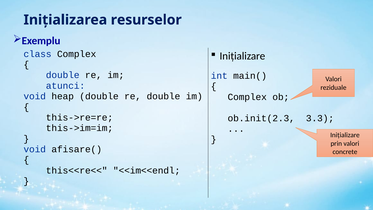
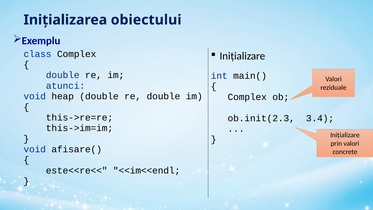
resurselor: resurselor -> obiectului (146, 20)
3.3: 3.3 -> 3.4 (320, 118)
this<<re<<: this<<re<< -> este<<re<< (77, 170)
